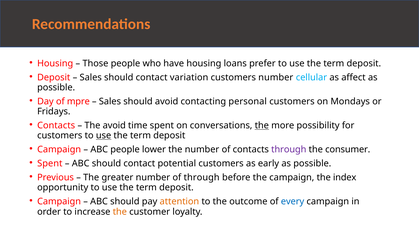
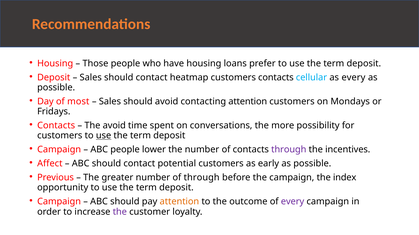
variation: variation -> heatmap (189, 78)
customers number: number -> contacts (276, 78)
as affect: affect -> every (353, 78)
mpre: mpre -> most (78, 102)
contacting personal: personal -> attention (248, 102)
the underline: present -> none (262, 126)
consumer: consumer -> incentives (348, 150)
Spent: Spent -> Affect (50, 164)
every colour: blue -> purple (293, 202)
the colour: orange -> purple (120, 212)
